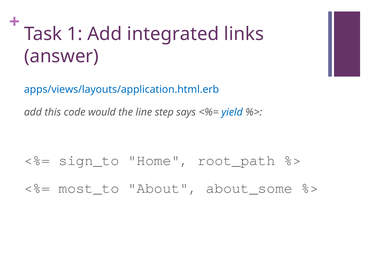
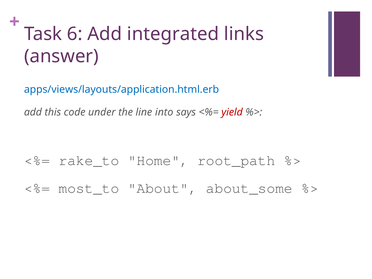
1: 1 -> 6 (75, 34)
would: would -> under (102, 112)
step: step -> into (164, 112)
yield colour: blue -> red (232, 112)
sign_to: sign_to -> rake_to (89, 160)
